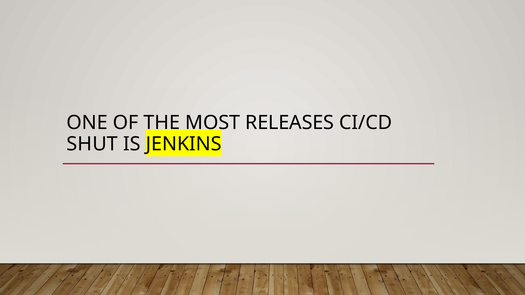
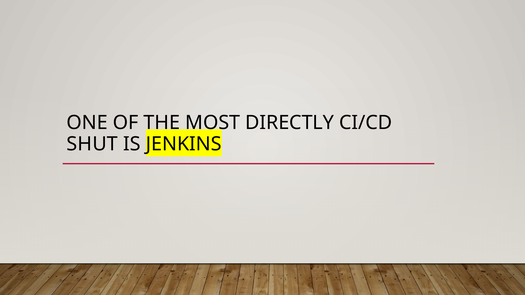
RELEASES: RELEASES -> DIRECTLY (290, 123)
